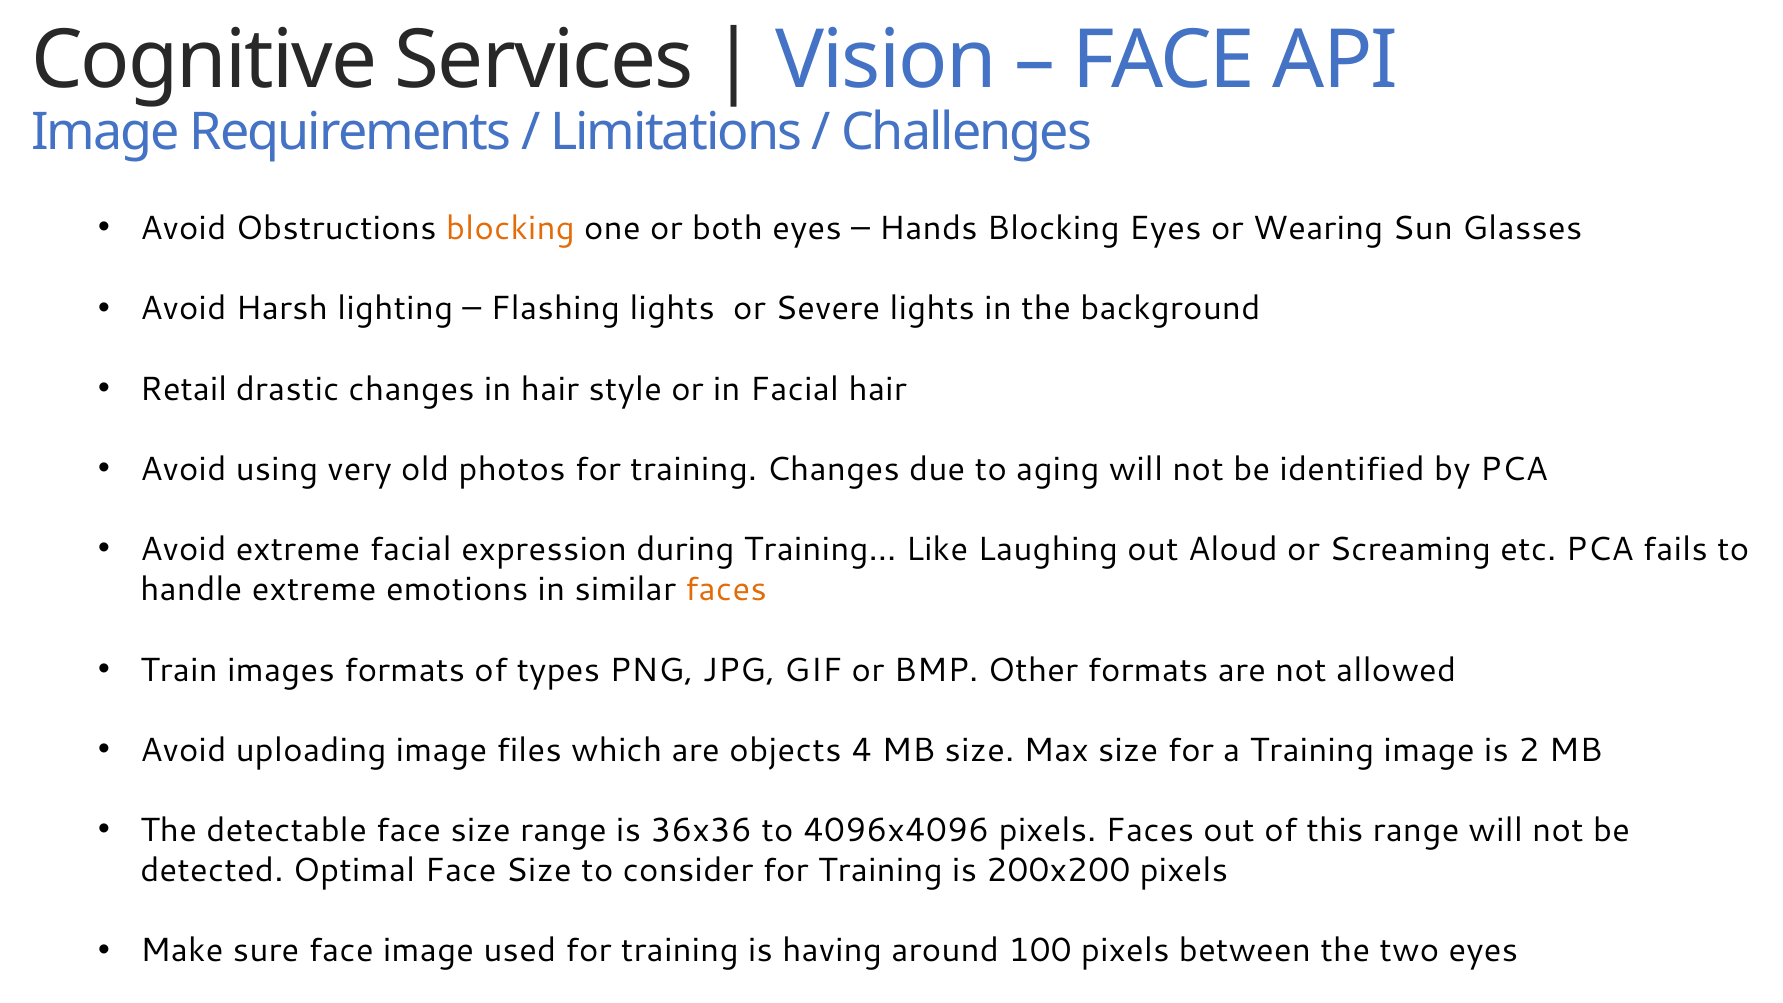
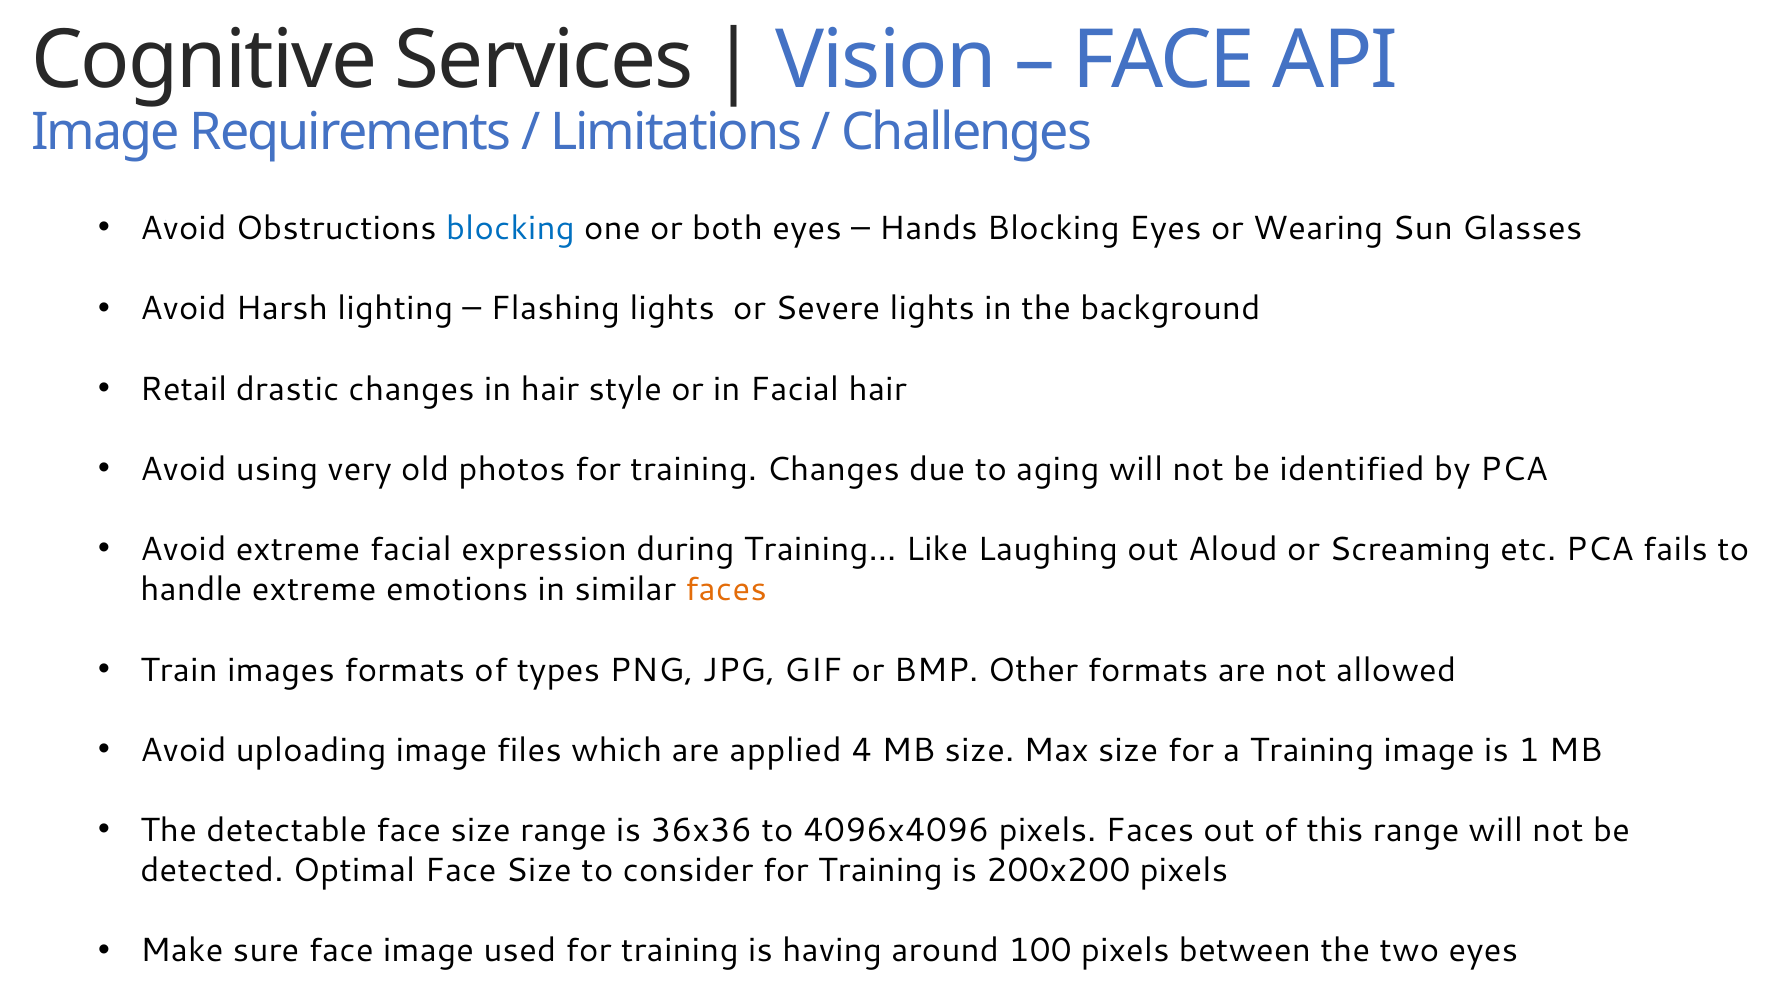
blocking colour: orange -> blue (510, 229)
objects: objects -> applied (785, 750)
is 2: 2 -> 1 (1529, 750)
